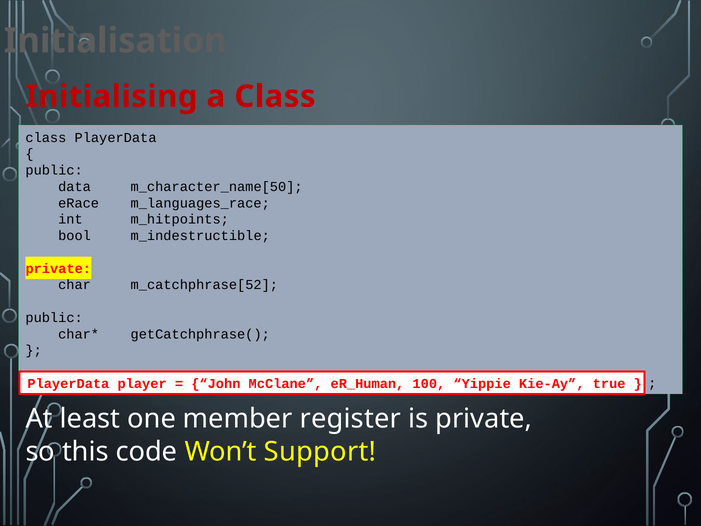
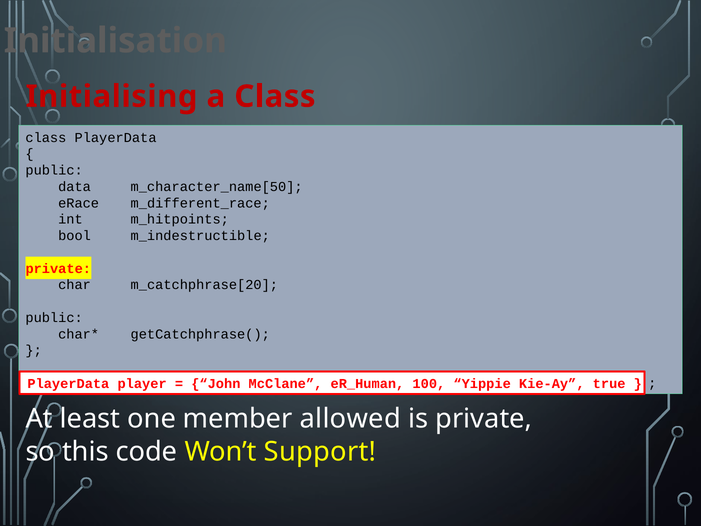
m_languages_race: m_languages_race -> m_different_race (200, 203)
m_catchphrase[52: m_catchphrase[52 -> m_catchphrase[20 (204, 285)
register: register -> allowed (350, 419)
